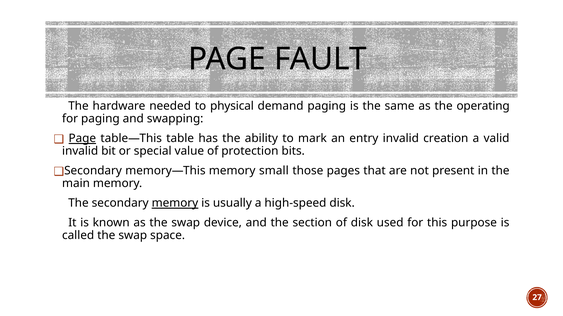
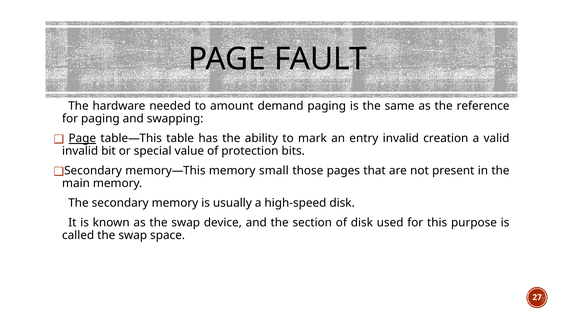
physical: physical -> amount (232, 106)
operating: operating -> reference (483, 106)
memory underline: present -> none (175, 204)
